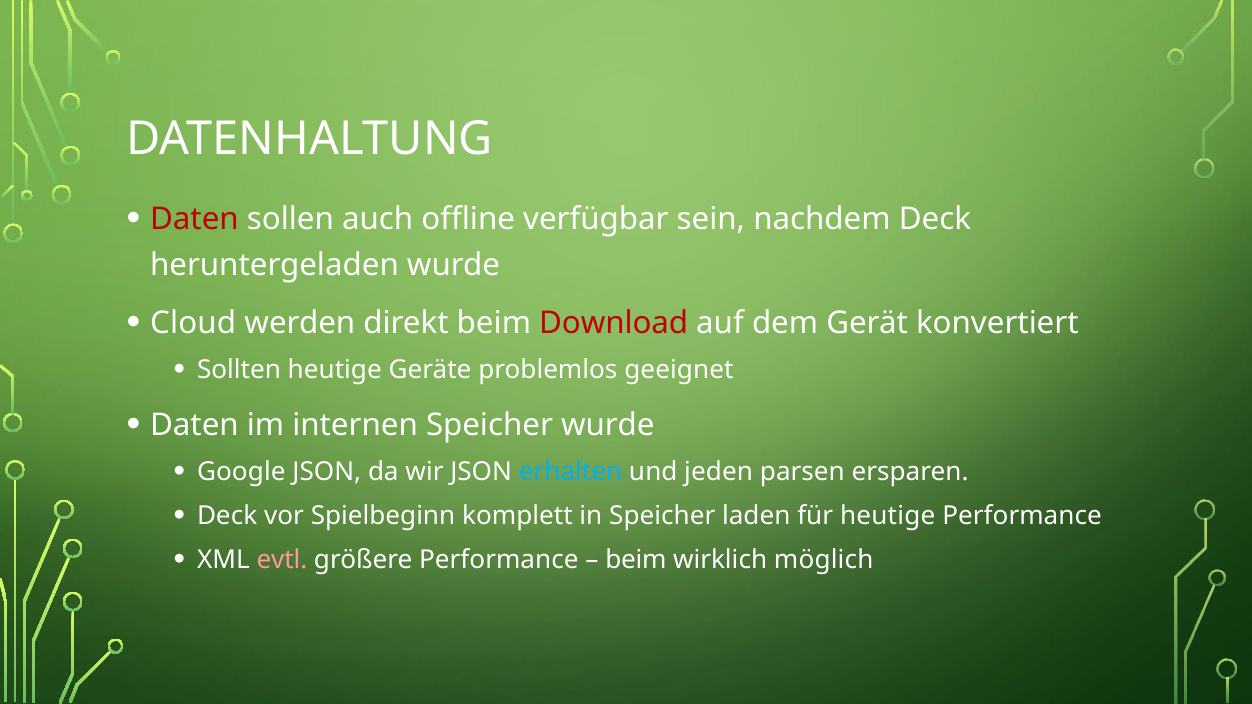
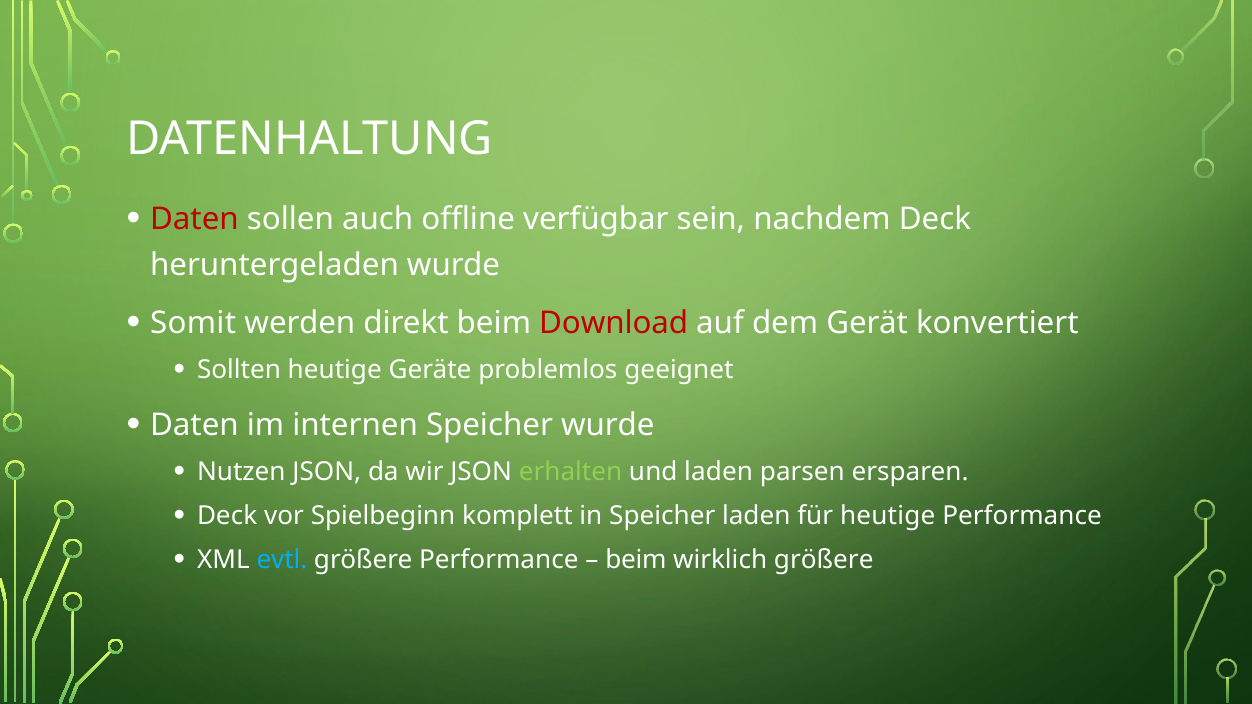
Cloud: Cloud -> Somit (193, 323)
Google: Google -> Nutzen (241, 472)
erhalten colour: light blue -> light green (571, 472)
und jeden: jeden -> laden (719, 472)
evtl colour: pink -> light blue (282, 560)
wirklich möglich: möglich -> größere (824, 560)
